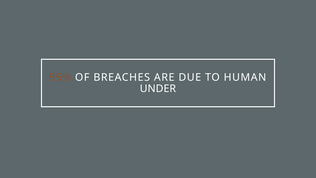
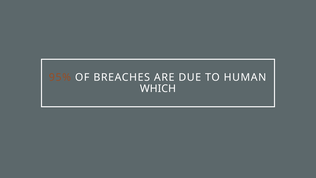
UNDER: UNDER -> WHICH (158, 89)
